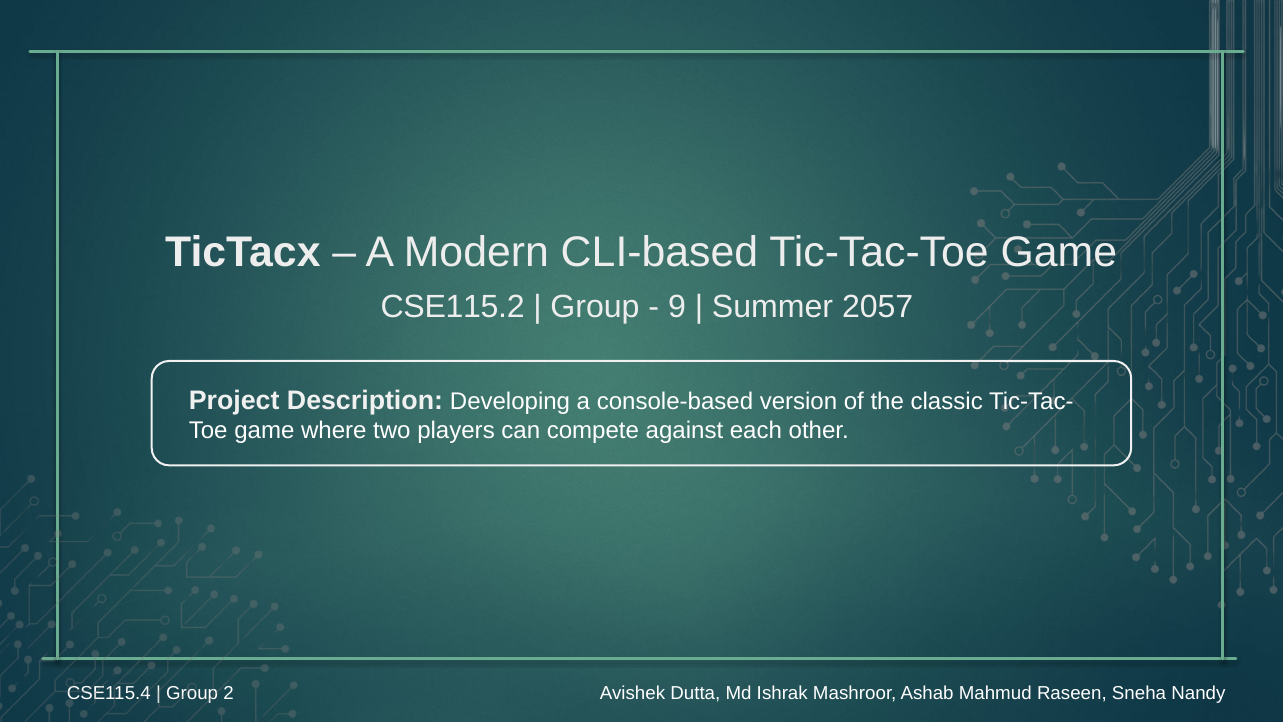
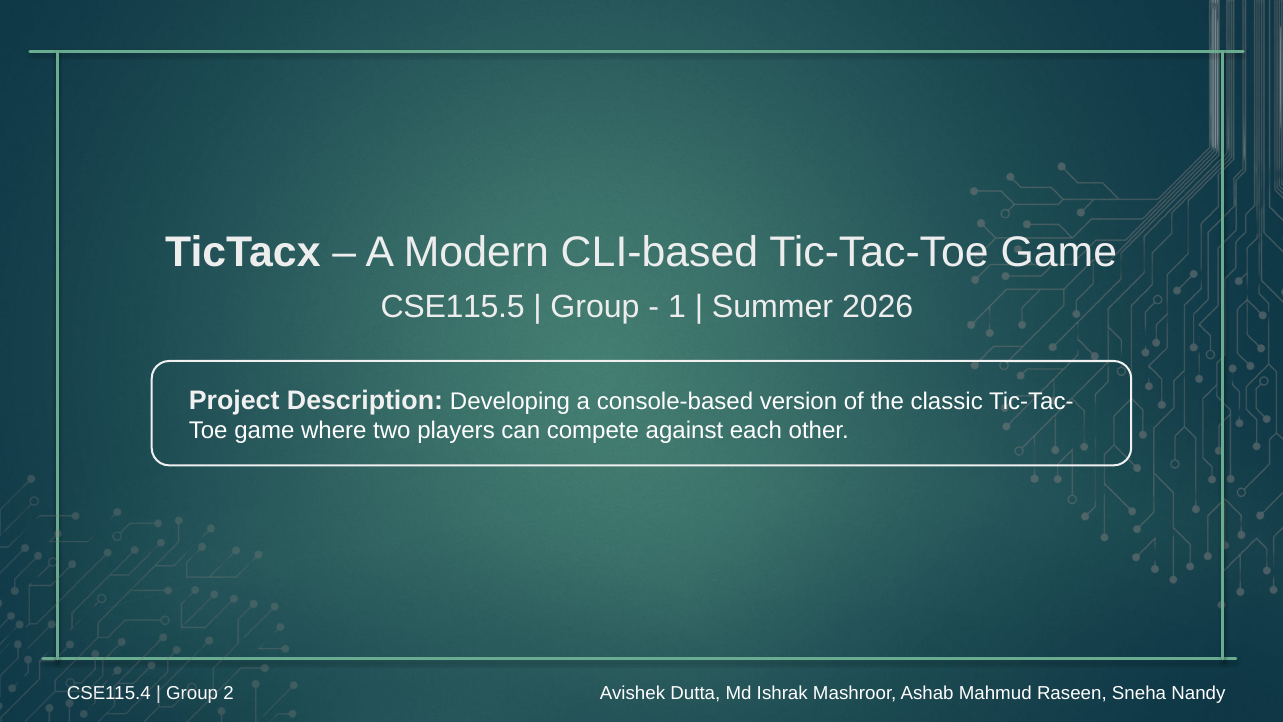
CSE115.2: CSE115.2 -> CSE115.5 (453, 307)
9: 9 -> 1 (677, 307)
2057: 2057 -> 2026 (878, 307)
